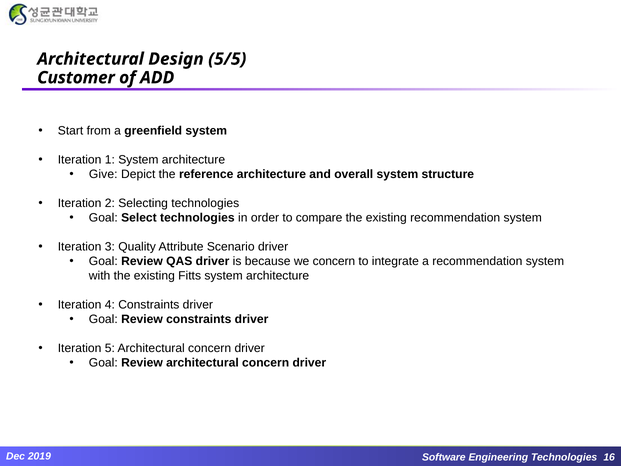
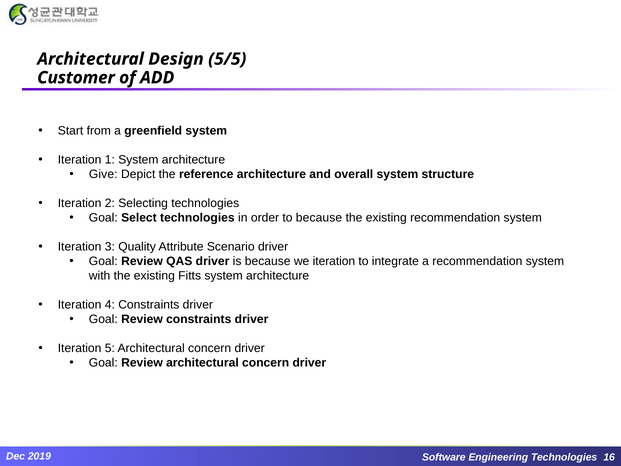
to compare: compare -> because (319, 218)
we concern: concern -> iteration (334, 261)
